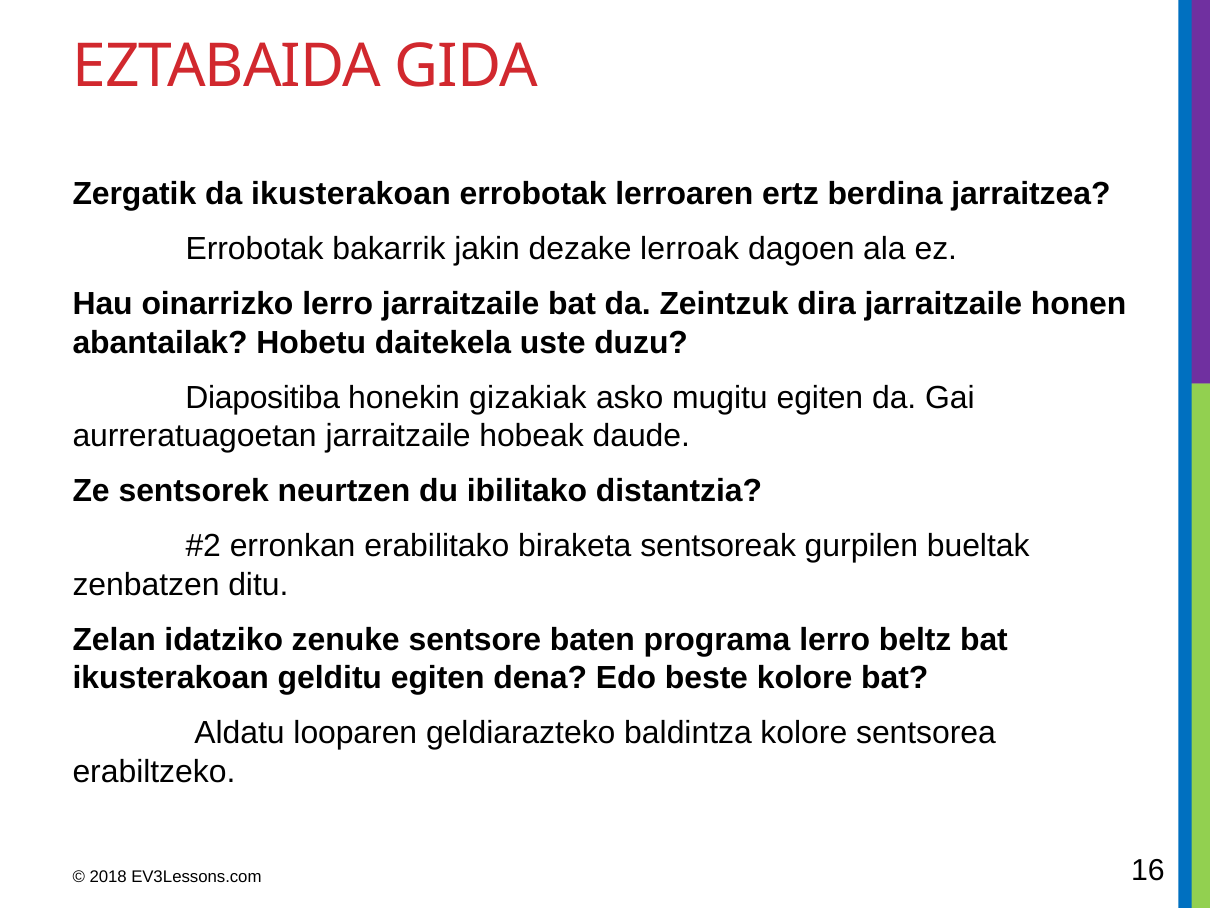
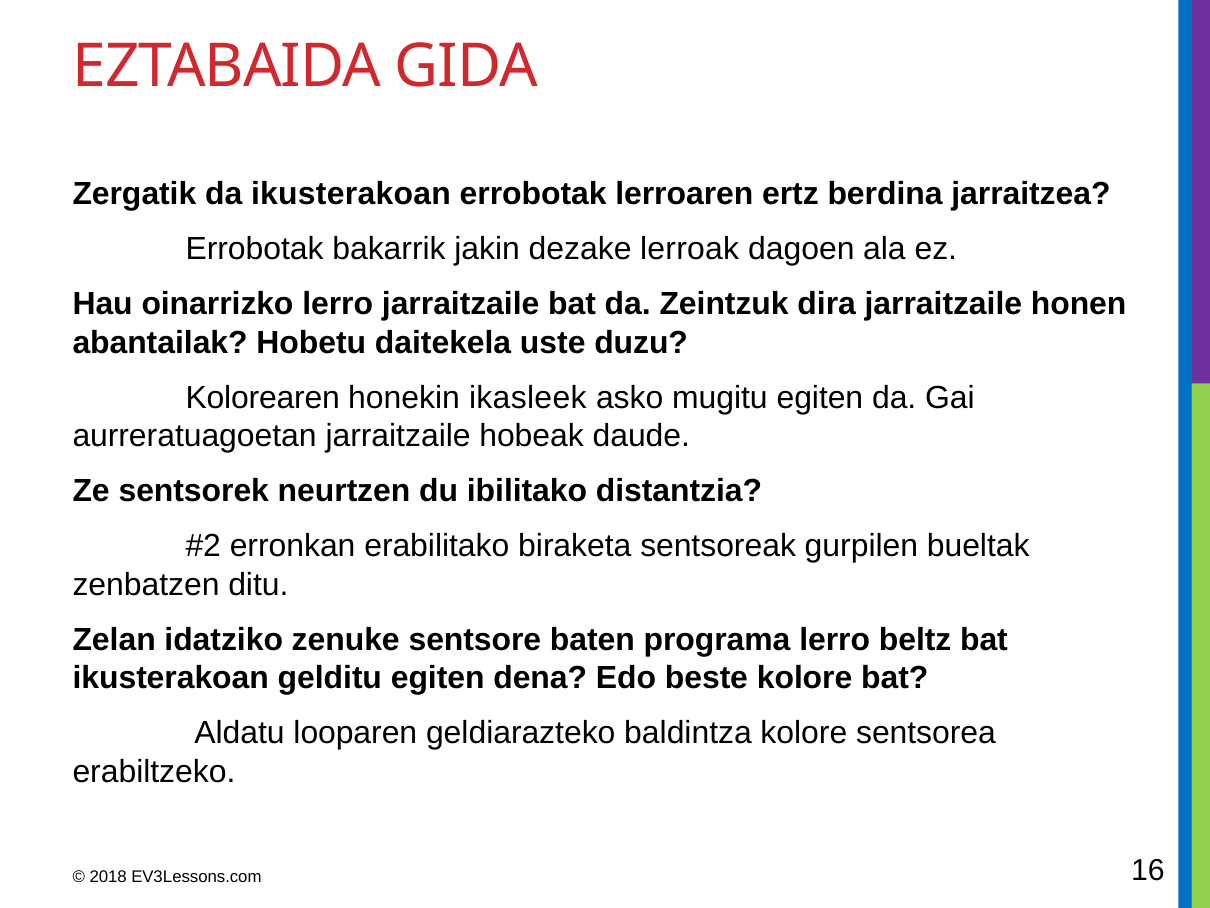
Diapositiba: Diapositiba -> Kolorearen (263, 397)
gizakiak: gizakiak -> ikasleek (528, 397)
